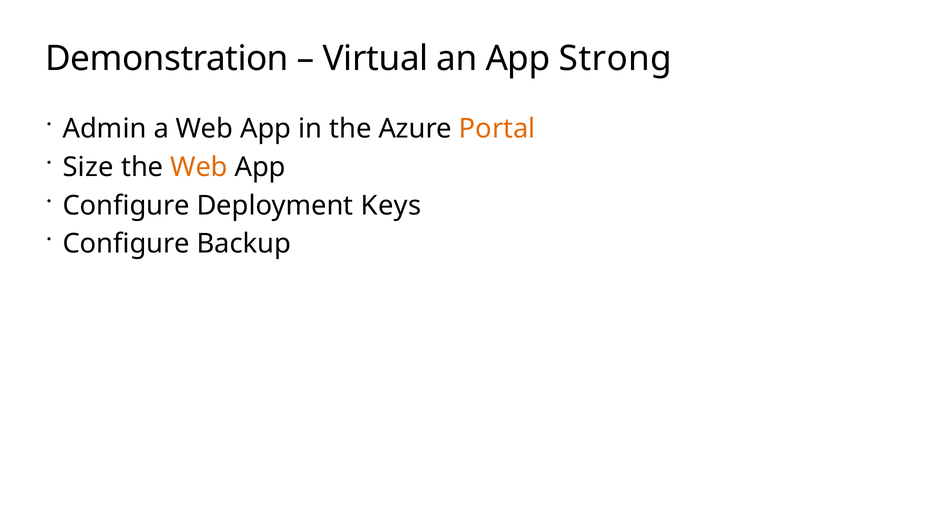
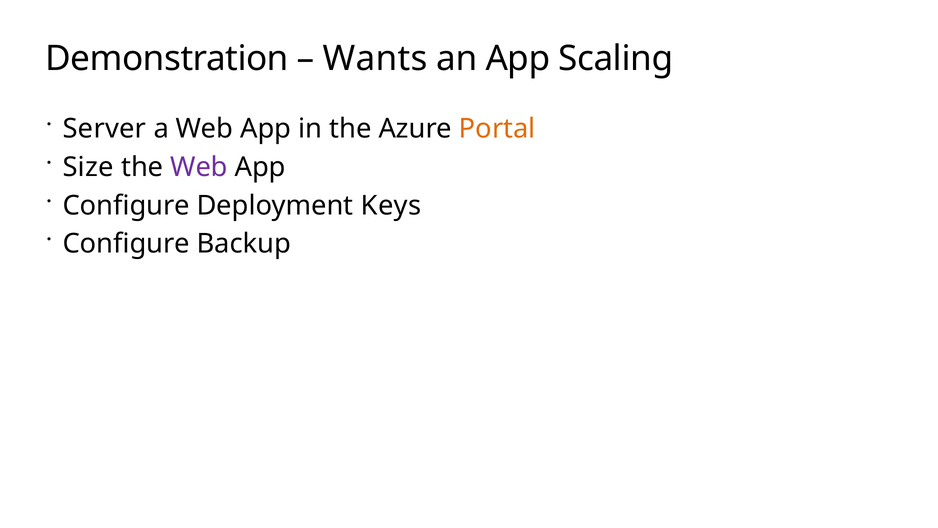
Virtual: Virtual -> Wants (375, 59)
Strong: Strong -> Scaling (616, 59)
Admin: Admin -> Server (104, 129)
Web colour: orange -> purple (199, 167)
